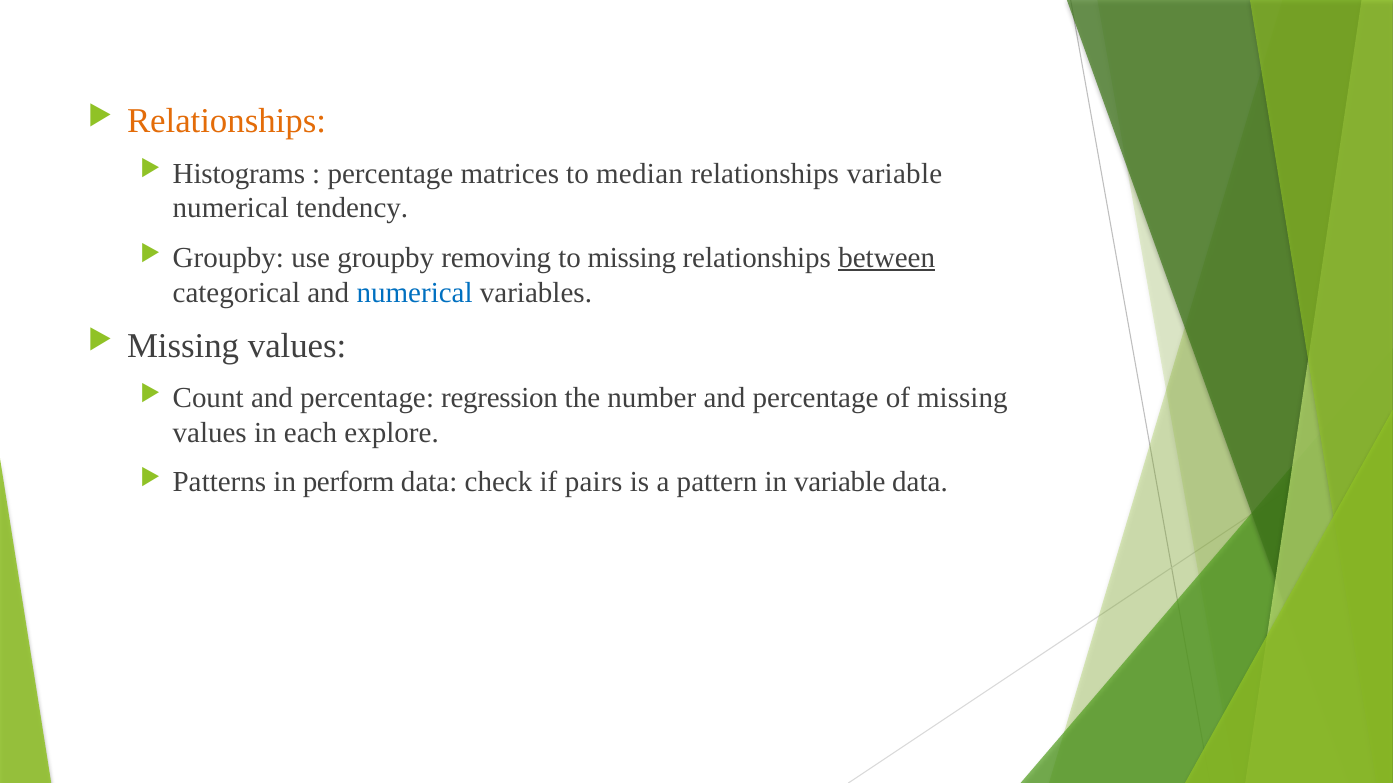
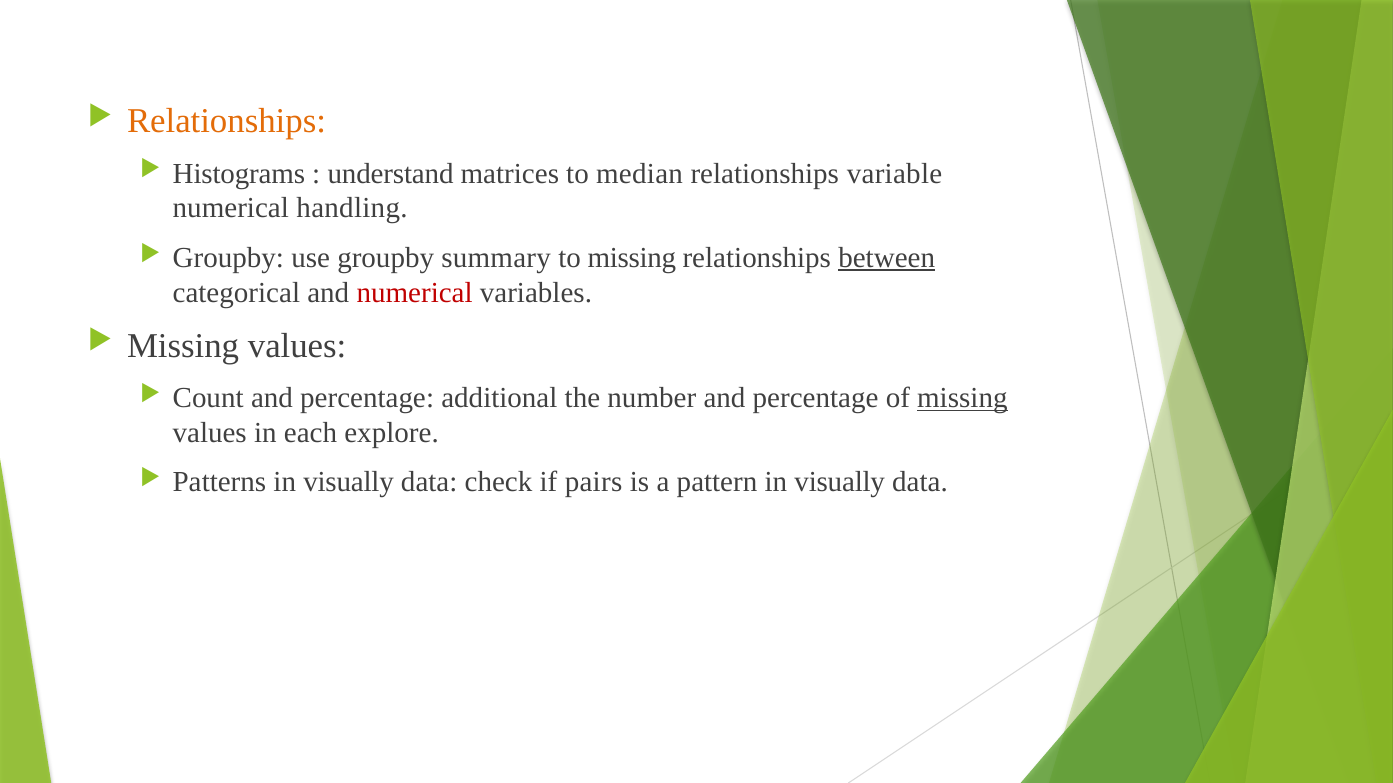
percentage: percentage -> understand (391, 174)
tendency: tendency -> handling (352, 209)
removing: removing -> summary (496, 258)
numerical colour: blue -> red (415, 293)
regression: regression -> additional (499, 398)
missing underline: none -> present (962, 398)
Patterns in perform: perform -> visually (349, 483)
pattern in variable: variable -> visually (840, 483)
